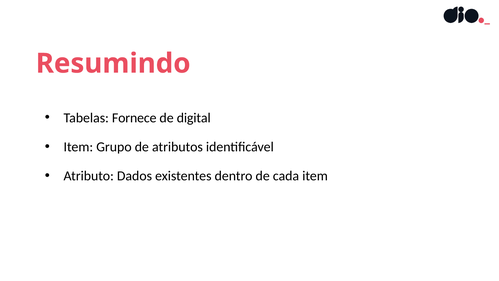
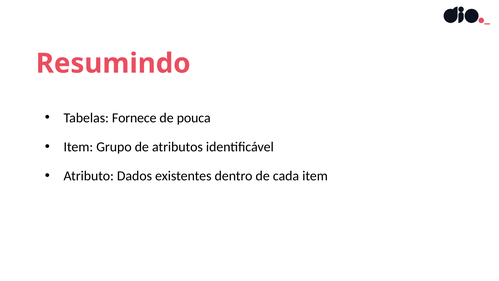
digital: digital -> pouca (194, 118)
